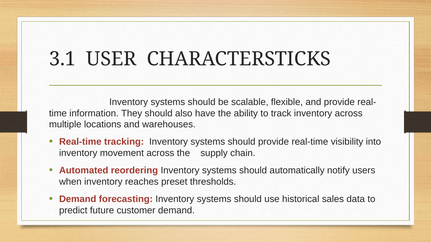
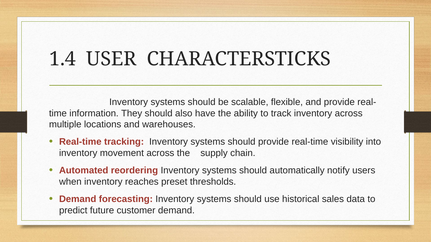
3.1: 3.1 -> 1.4 (63, 59)
